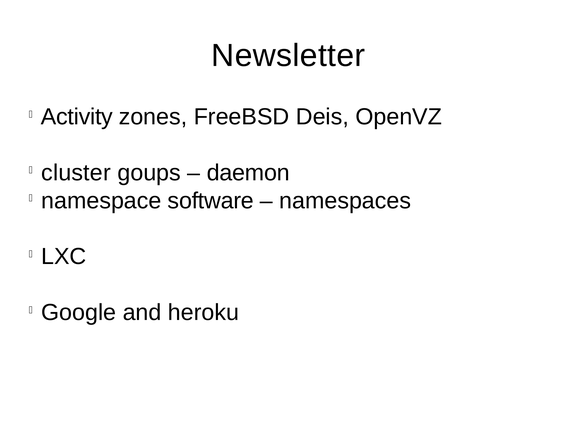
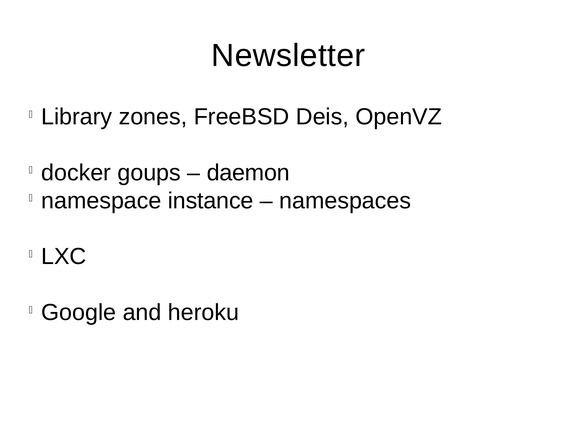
Activity: Activity -> Library (77, 117)
cluster: cluster -> docker (76, 173)
software: software -> instance (211, 201)
